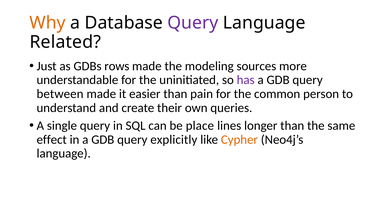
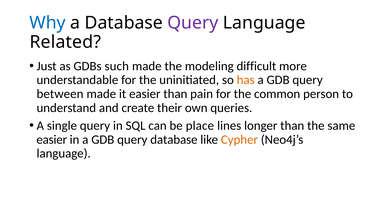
Why colour: orange -> blue (48, 23)
rows: rows -> such (117, 66)
sources: sources -> difficult (256, 66)
has colour: purple -> orange (246, 80)
effect: effect -> easier (52, 139)
query explicitly: explicitly -> database (174, 139)
